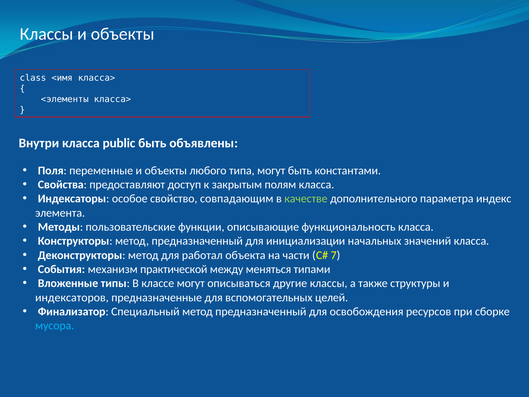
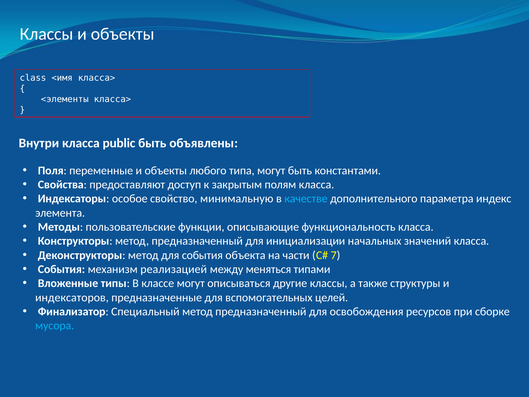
совпадающим: совпадающим -> минимальную (237, 199)
качестве colour: light green -> light blue (306, 199)
для работал: работал -> события (202, 255)
практической: практической -> реализацией (174, 269)
